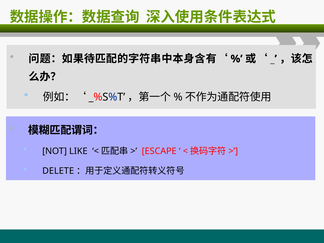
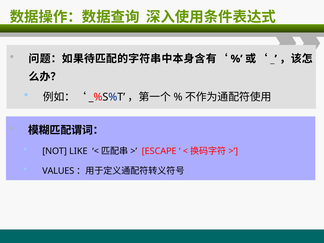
DELETE: DELETE -> VALUES (58, 171)
